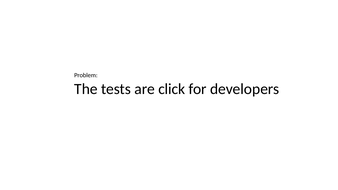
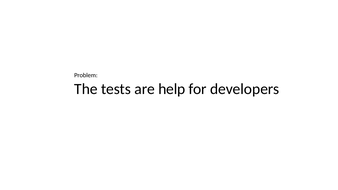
click: click -> help (172, 89)
